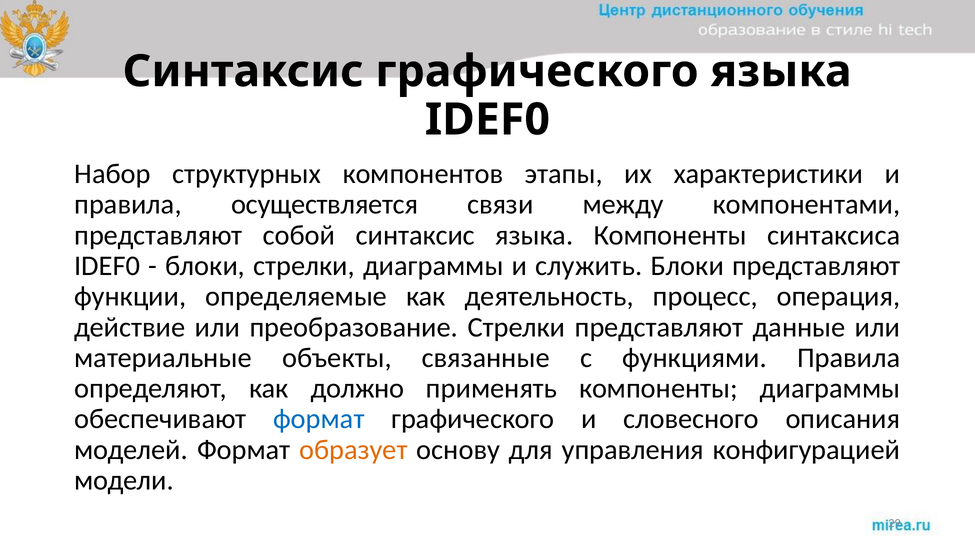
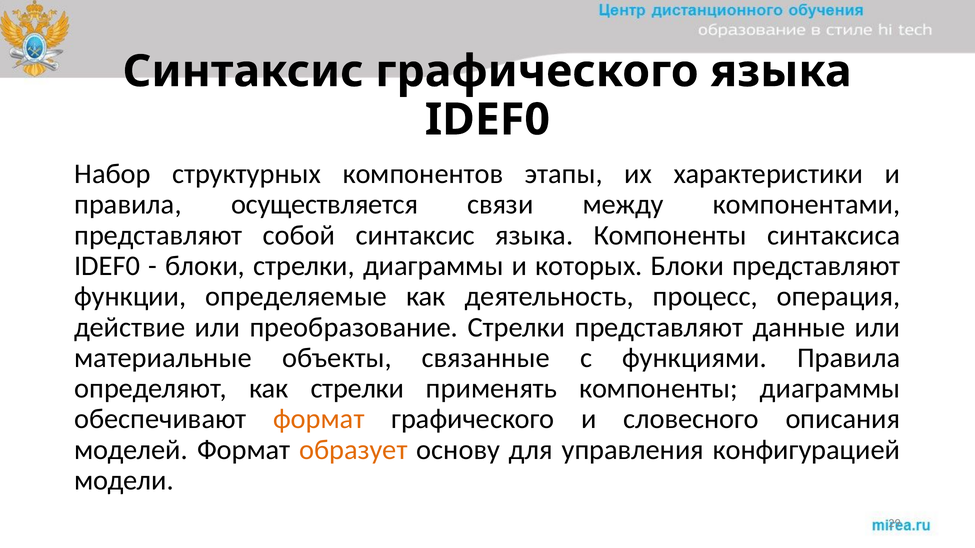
служить: служить -> которых (589, 266)
как должно: должно -> стрелки (357, 389)
формат colour: blue -> orange (319, 419)
